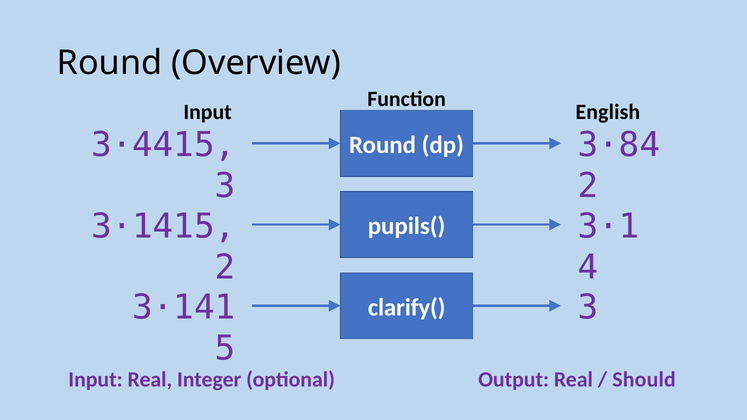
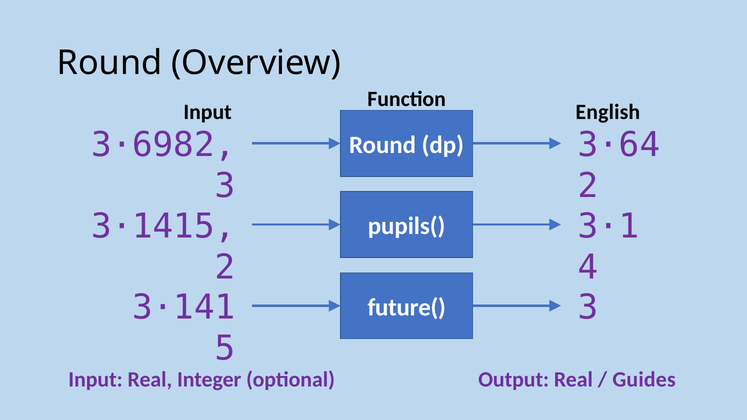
3·4415: 3·4415 -> 3·6982 (163, 145)
3·84: 3·84 -> 3·64 (619, 145)
clarify(: clarify( -> future( (407, 308)
Should: Should -> Guides (644, 380)
